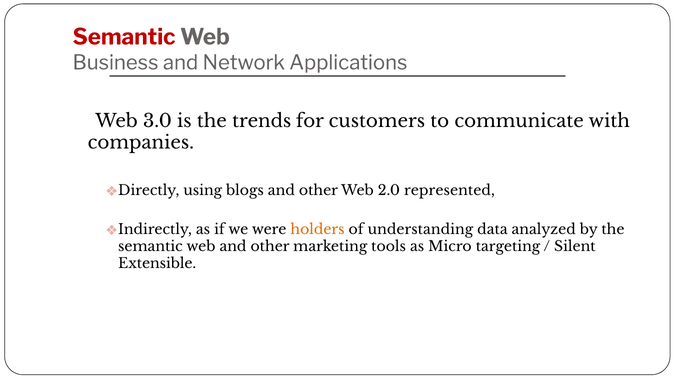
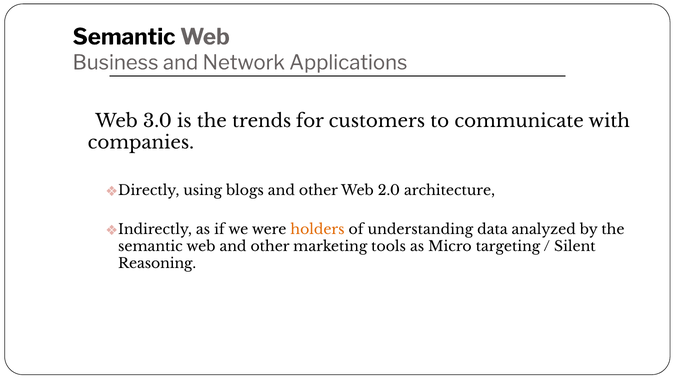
Semantic colour: red -> black (124, 37)
represented: represented -> architecture (450, 191)
Extensible: Extensible -> Reasoning (157, 263)
